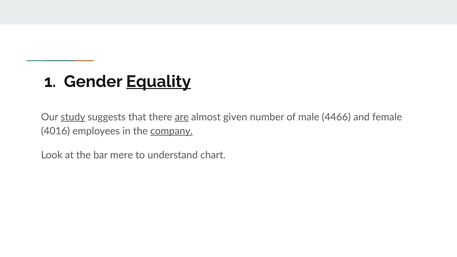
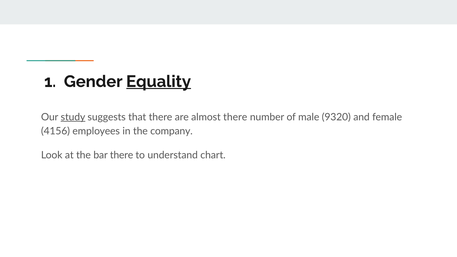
are underline: present -> none (182, 117)
almost given: given -> there (235, 117)
4466: 4466 -> 9320 (336, 117)
4016: 4016 -> 4156 (55, 131)
company underline: present -> none (171, 131)
bar mere: mere -> there (122, 155)
